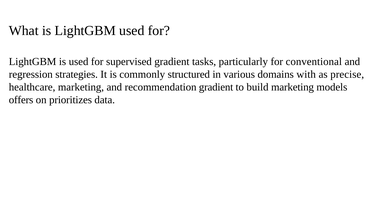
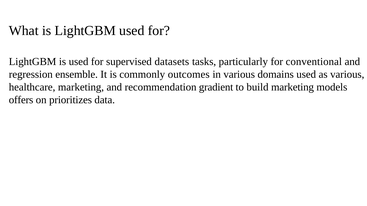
supervised gradient: gradient -> datasets (172, 62)
strategies: strategies -> ensemble (77, 74)
structured: structured -> outcomes (189, 74)
domains with: with -> used (306, 74)
as precise: precise -> various (347, 74)
